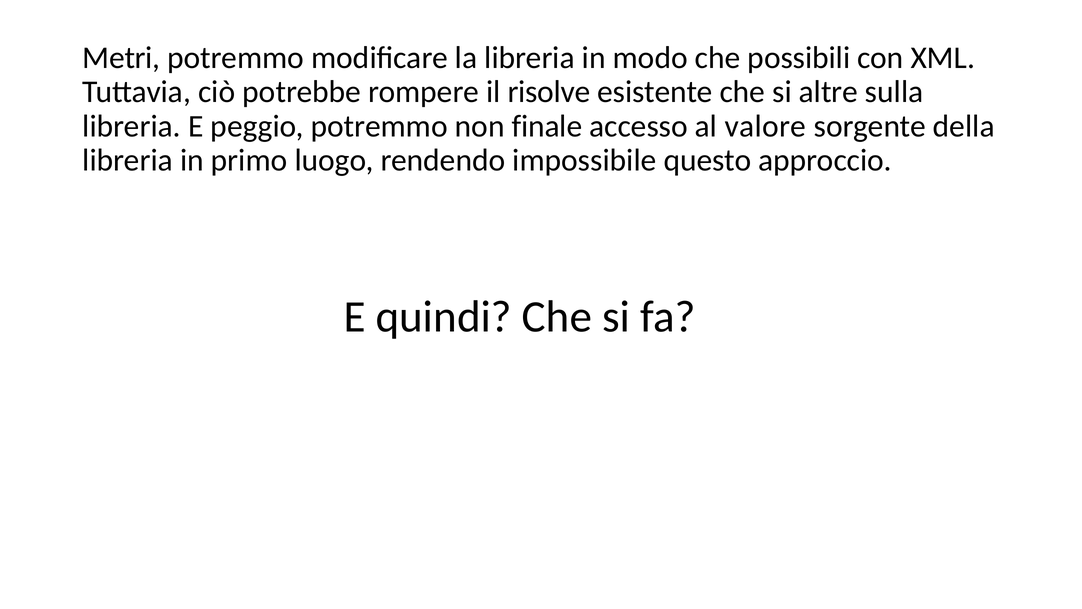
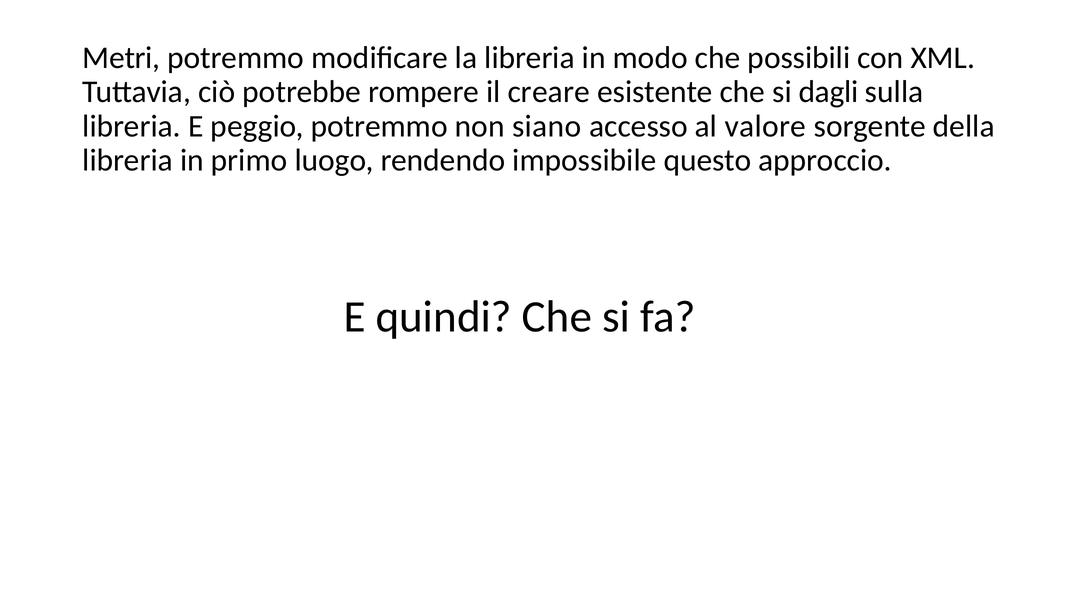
risolve: risolve -> creare (549, 92)
altre: altre -> dagli (829, 92)
finale: finale -> siano (547, 126)
